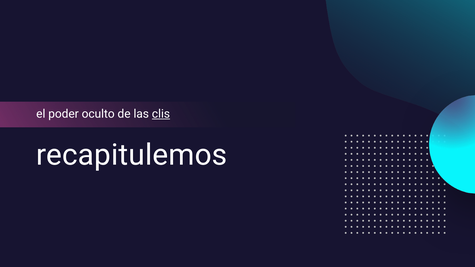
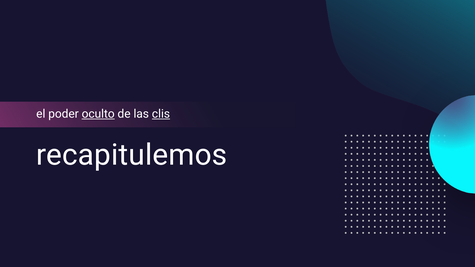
oculto underline: none -> present (98, 114)
